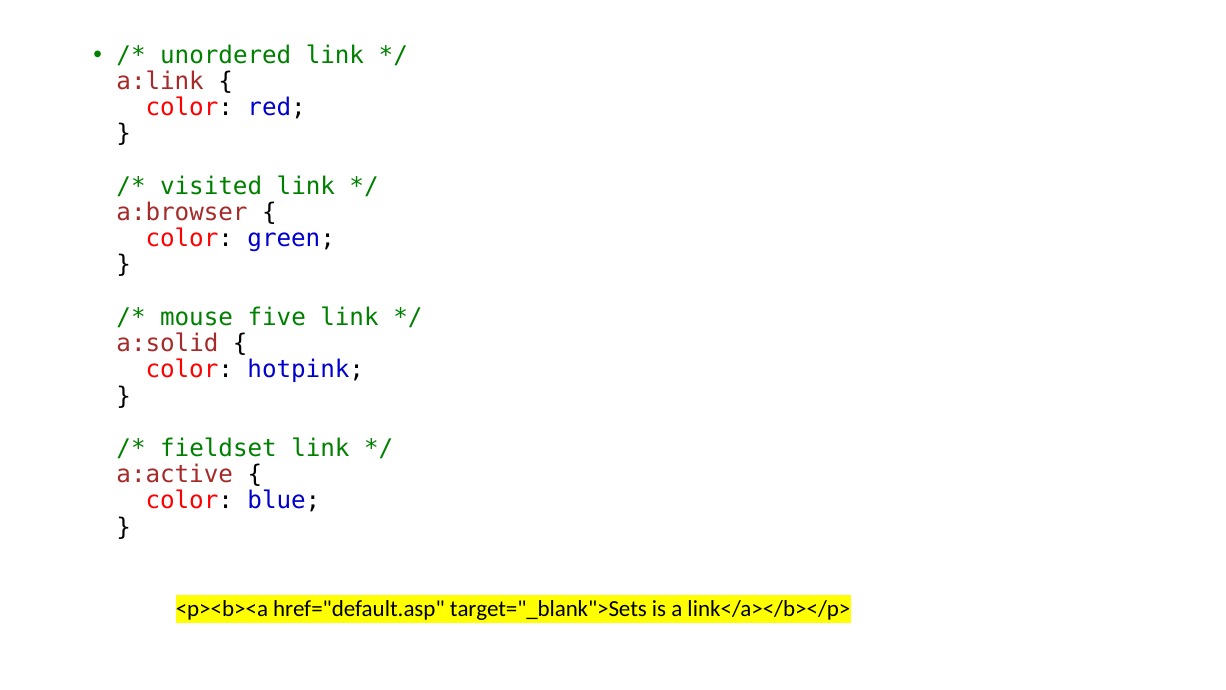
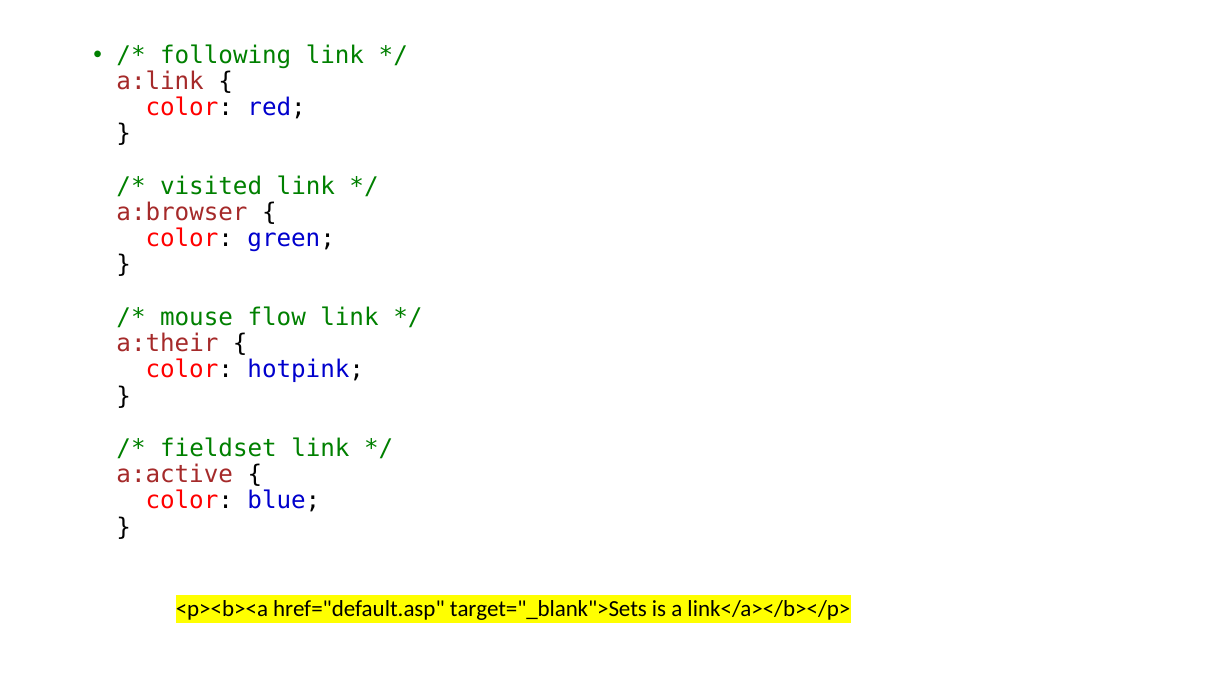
unordered: unordered -> following (226, 55)
five: five -> flow (277, 317)
a:solid: a:solid -> a:their (167, 343)
